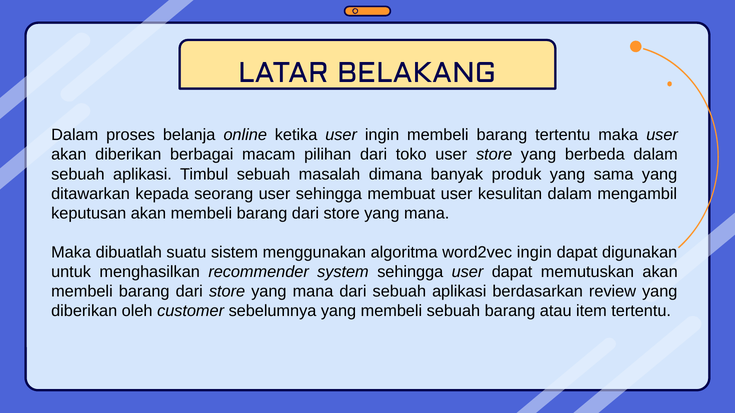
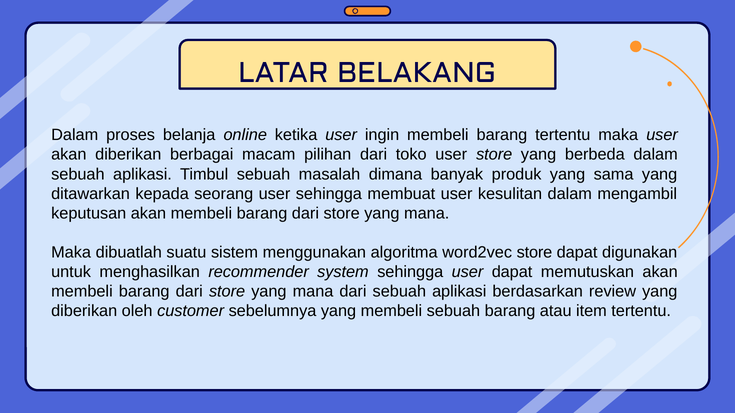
word2vec ingin: ingin -> store (534, 253)
